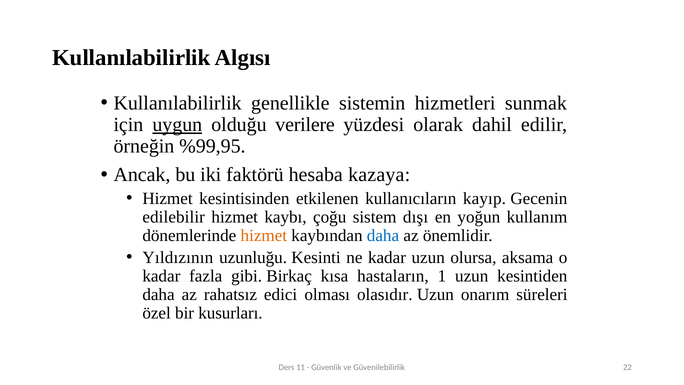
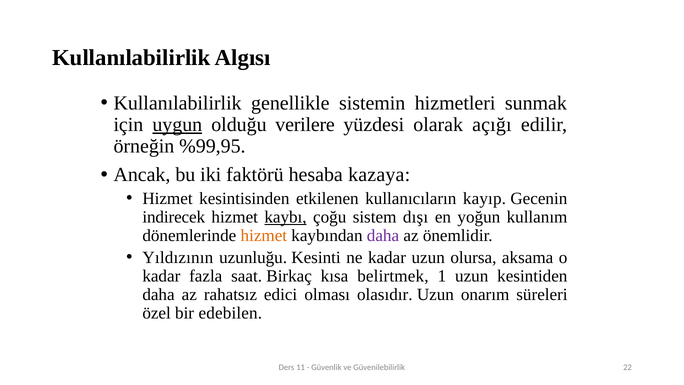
dahil: dahil -> açığı (492, 125)
edilebilir: edilebilir -> indirecek (174, 217)
kaybı underline: none -> present (286, 217)
daha colour: blue -> purple (383, 235)
gibi: gibi -> saat (247, 276)
hastaların: hastaların -> belirtmek (393, 276)
kusurları: kusurları -> edebilen (230, 313)
